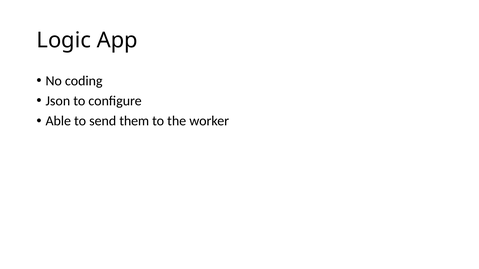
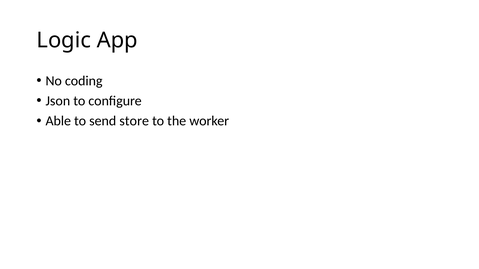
them: them -> store (134, 121)
